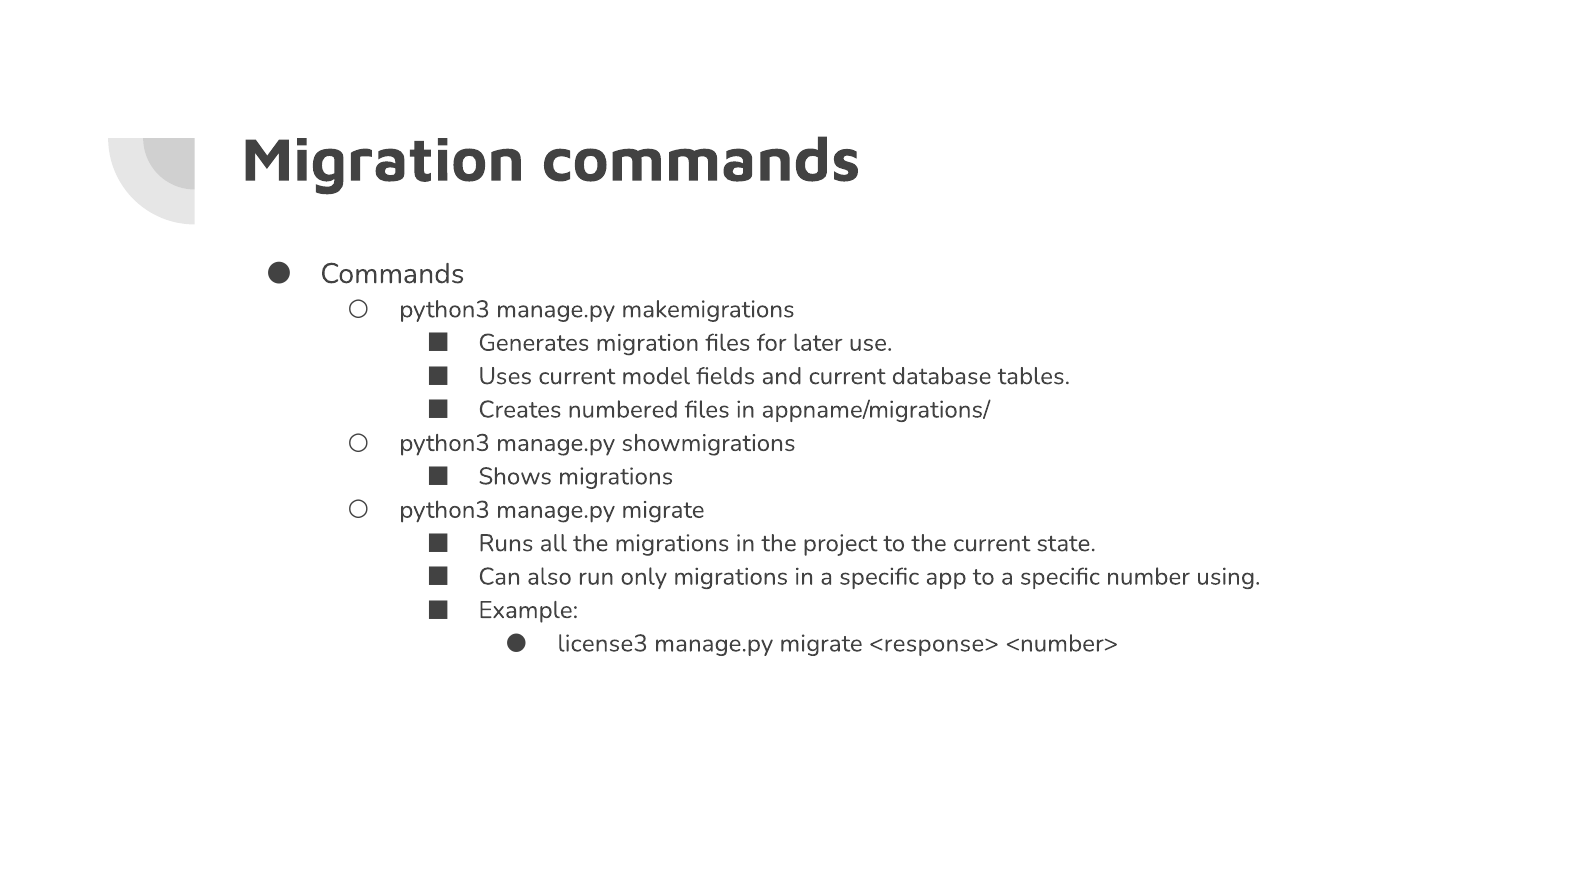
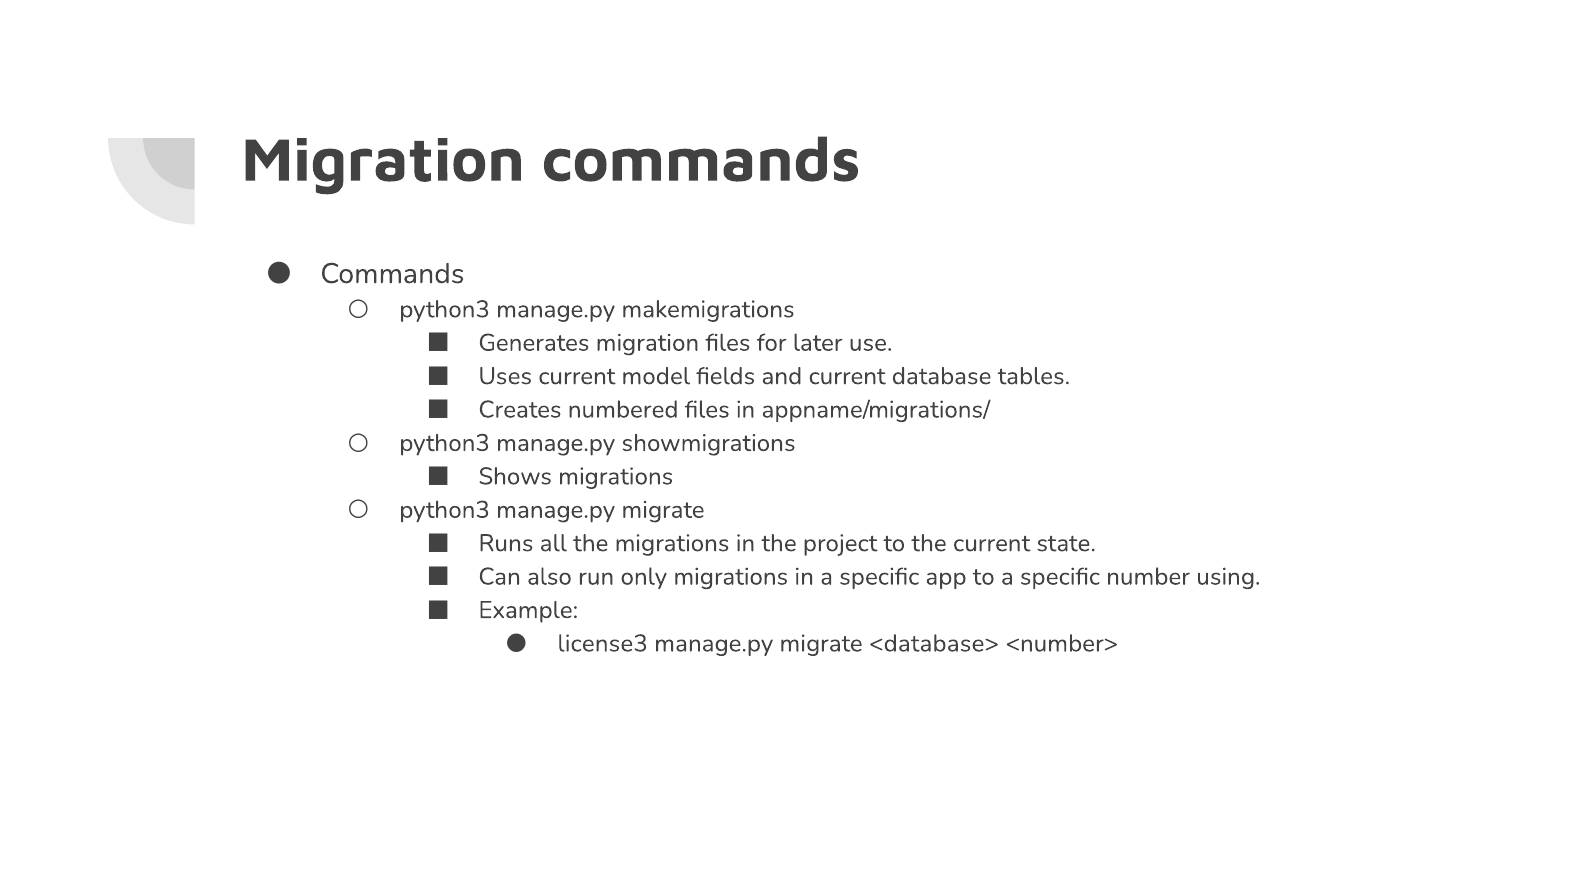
<response>: <response> -> <database> (934, 644)
